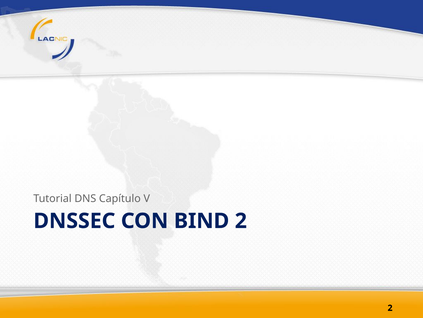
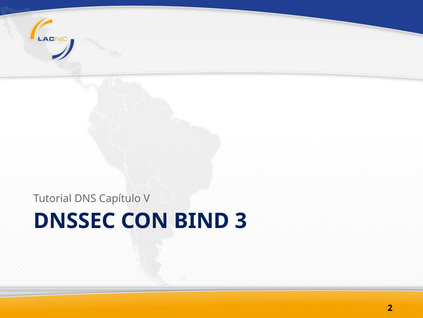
BIND 2: 2 -> 3 (241, 221)
